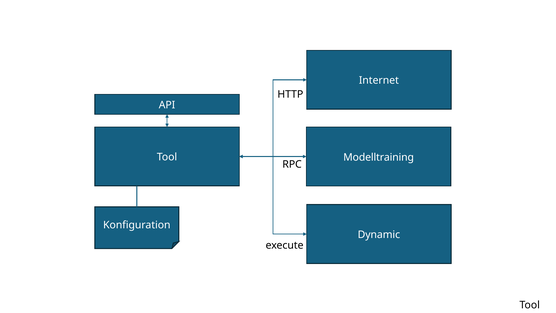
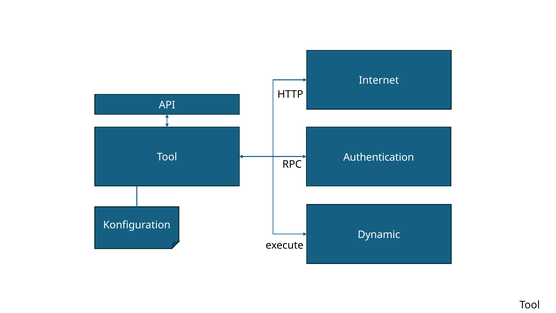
Modelltraining: Modelltraining -> Authentication (379, 157)
